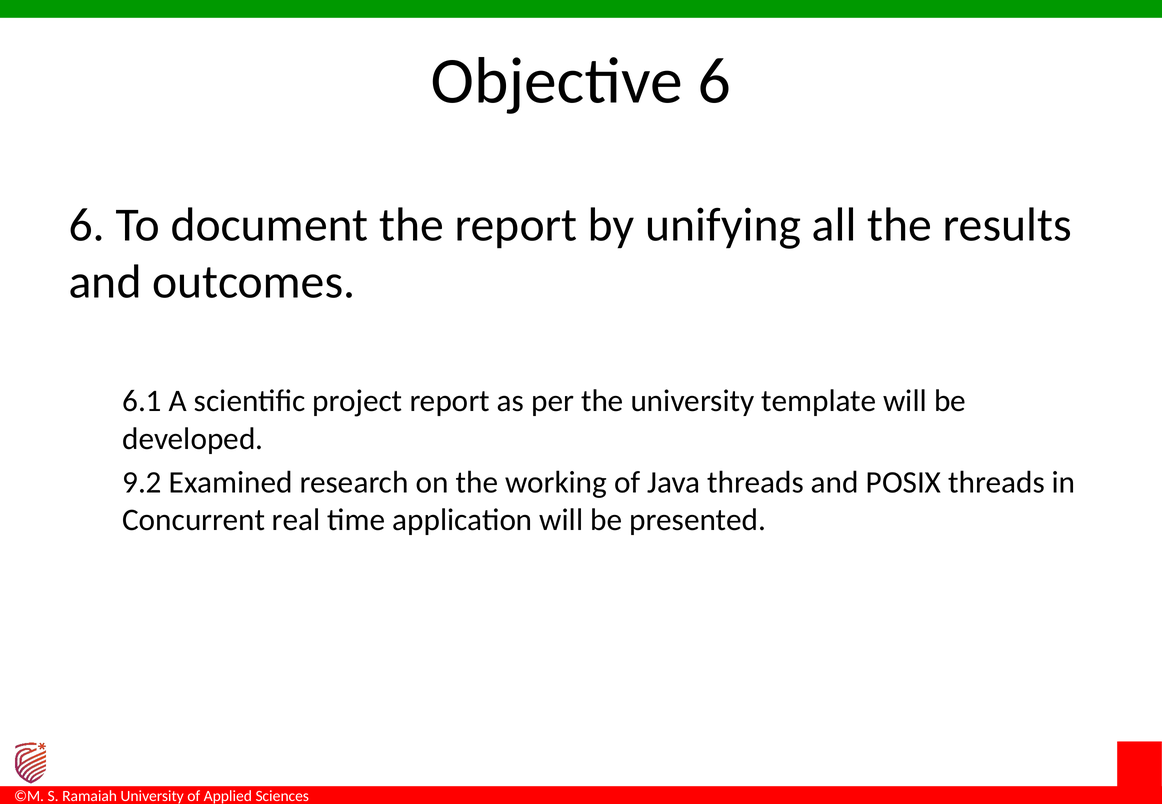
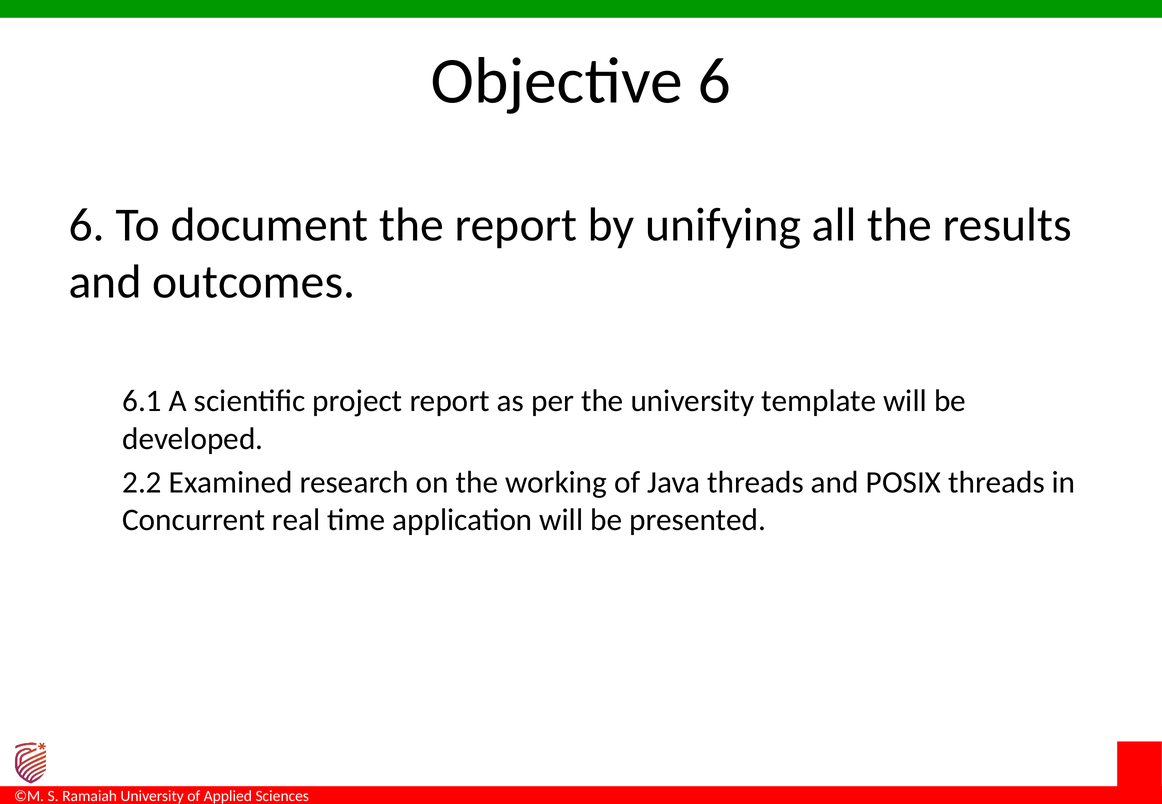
9.2: 9.2 -> 2.2 (142, 483)
